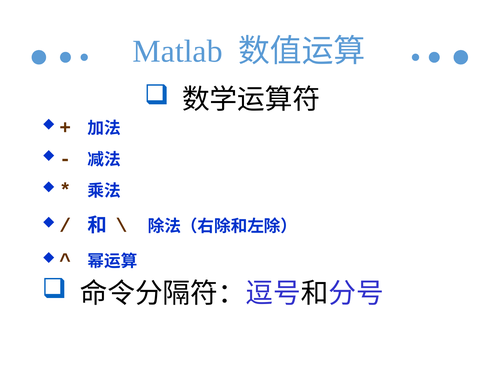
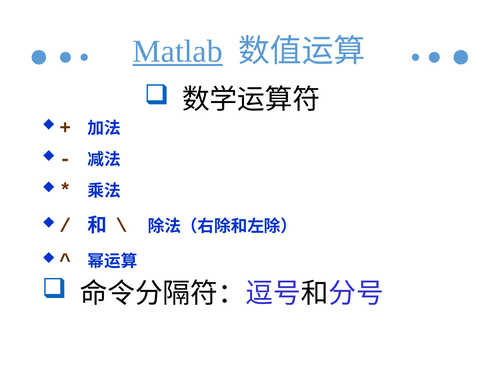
Matlab underline: none -> present (178, 51)
